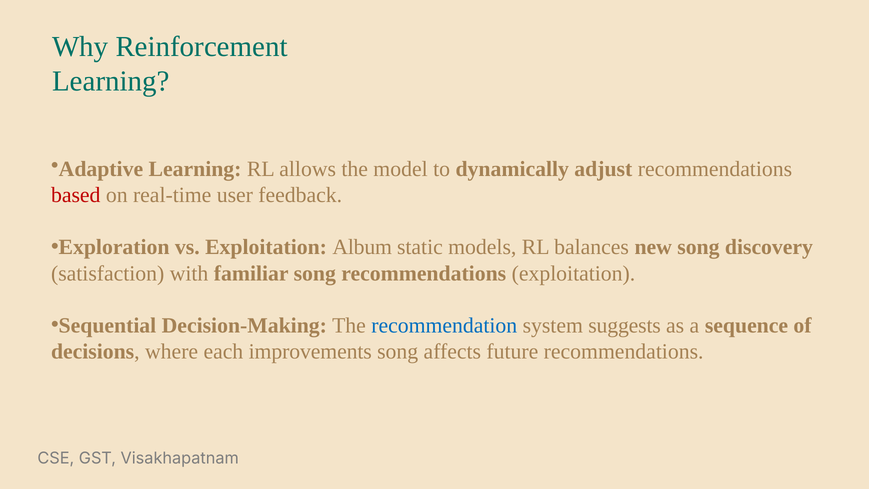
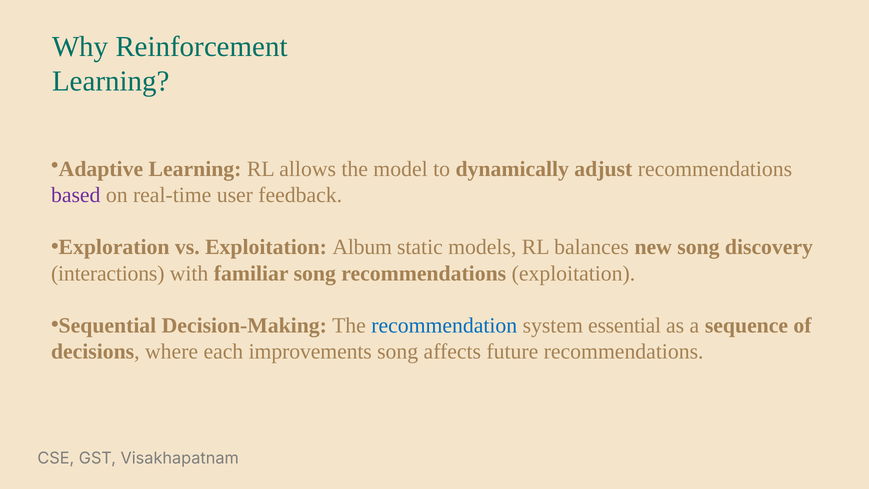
based colour: red -> purple (76, 195)
satisfaction: satisfaction -> interactions (108, 273)
suggests: suggests -> essential (625, 325)
